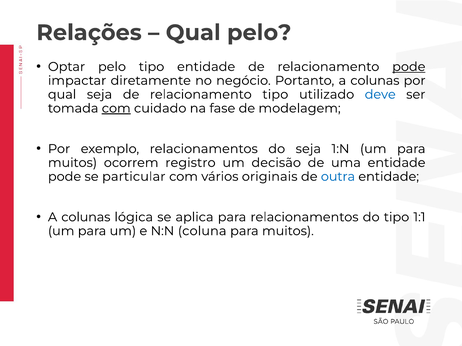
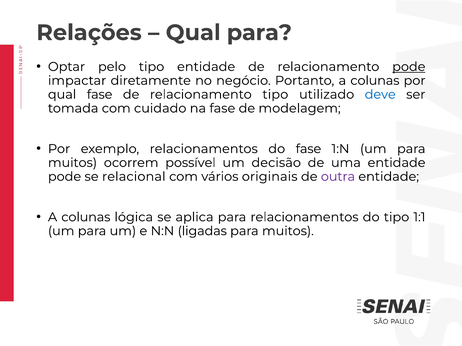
Qual pelo: pelo -> para (259, 33)
qual seja: seja -> fase (100, 95)
com underline: present -> none (116, 108)
do seja: seja -> fase (308, 149)
registro: registro -> possível (191, 163)
particular: particular -> relacional (134, 177)
outra colour: blue -> purple (338, 177)
coluna: coluna -> ligadas (202, 231)
